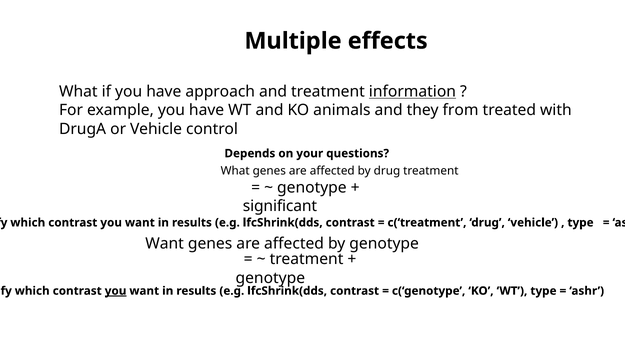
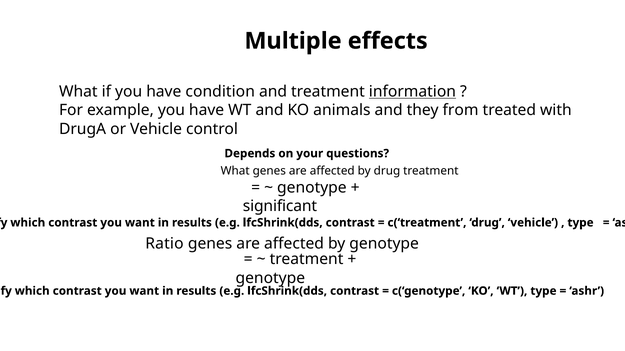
approach: approach -> condition (220, 92)
Want: Want -> Ratio (164, 244)
you underline: present -> none (116, 291)
